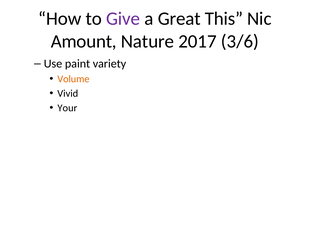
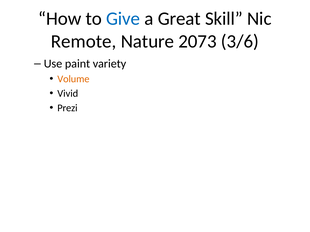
Give colour: purple -> blue (123, 19)
This: This -> Skill (224, 19)
Amount: Amount -> Remote (84, 41)
2017: 2017 -> 2073 (197, 41)
Your: Your -> Prezi (67, 108)
